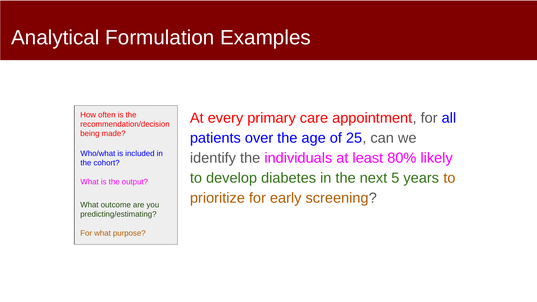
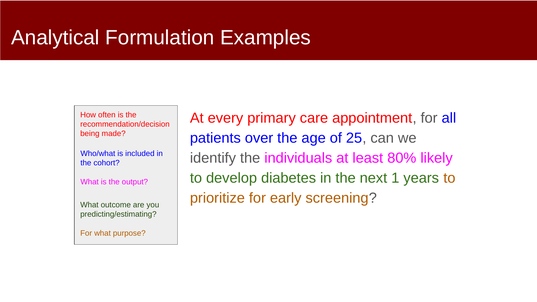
5: 5 -> 1 (395, 178)
